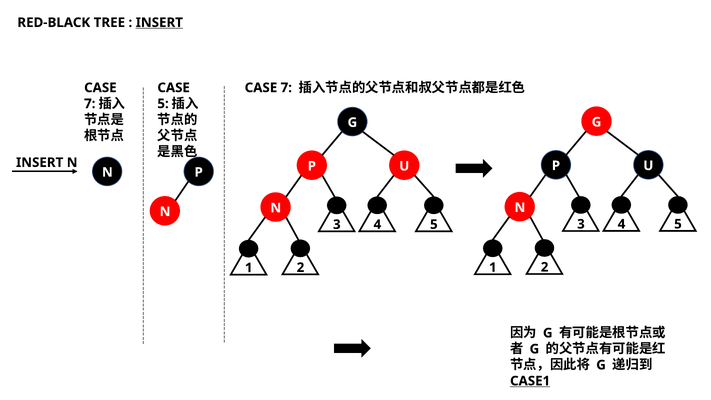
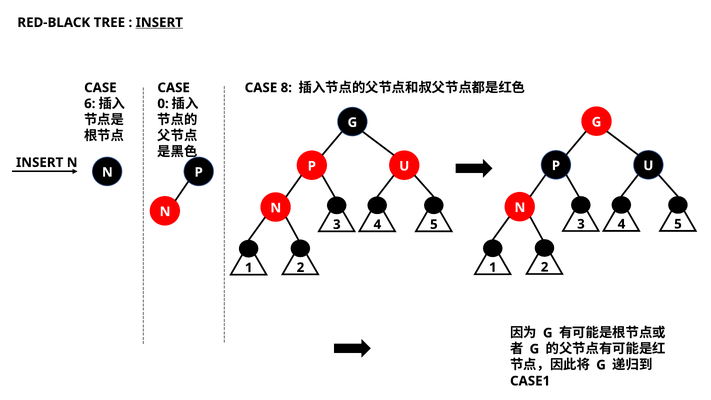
7: 7 -> 8 (286, 88)
7: 7 -> 6 (90, 104)
5: 5 -> 0 (163, 104)
CASE1 underline: present -> none (530, 381)
